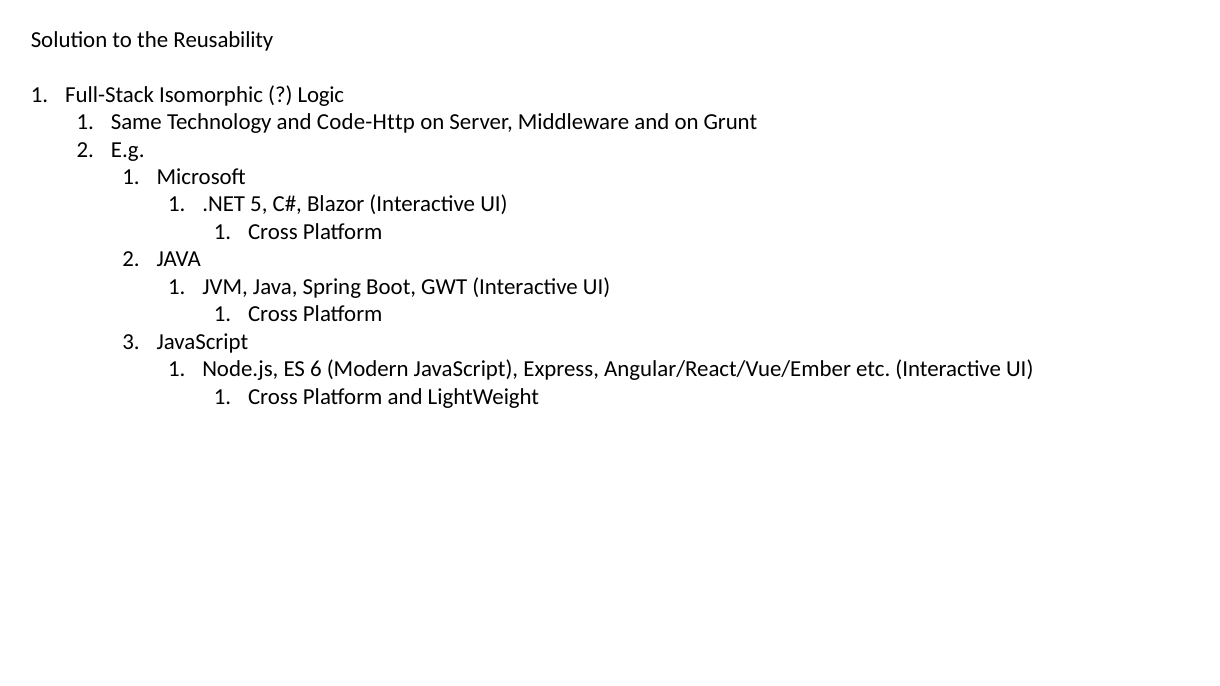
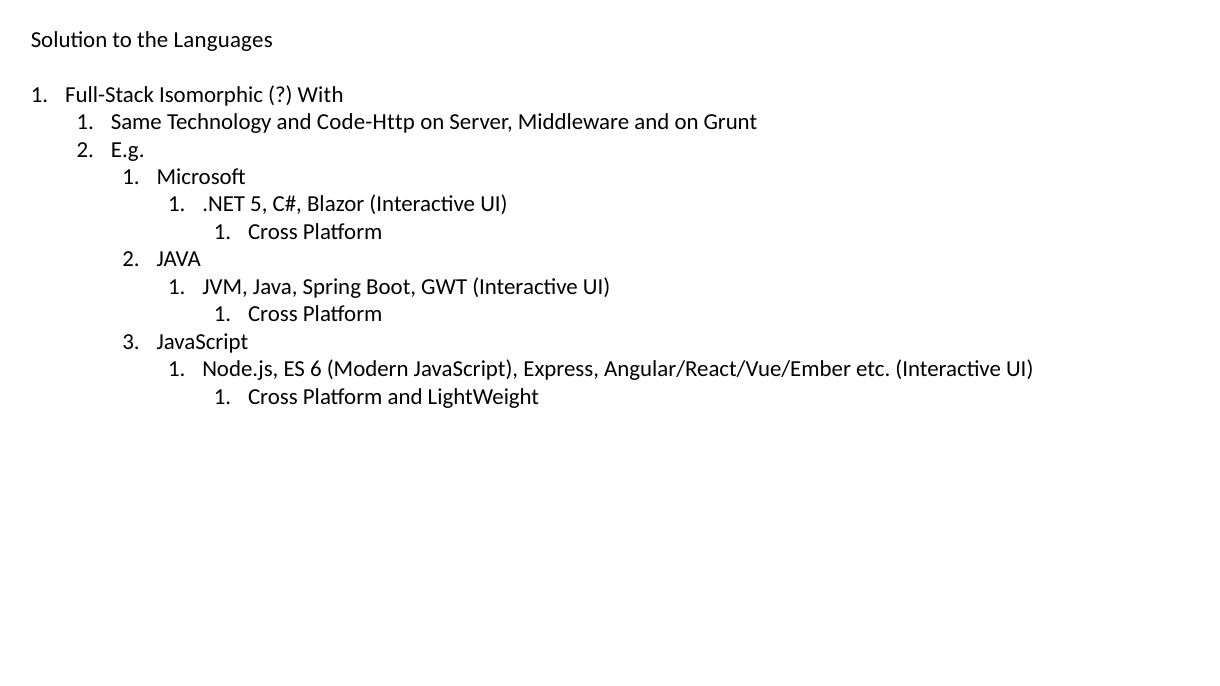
Reusability: Reusability -> Languages (223, 40)
Logic: Logic -> With (321, 95)
